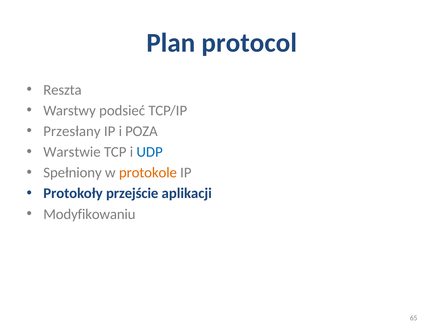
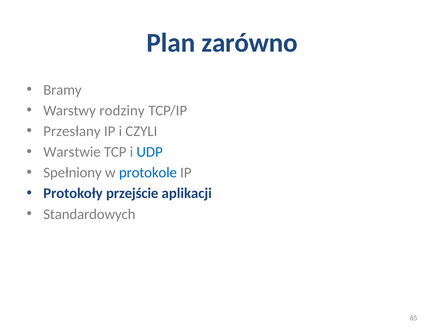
protocol: protocol -> zarówno (250, 43)
Reszta: Reszta -> Bramy (62, 90)
podsieć: podsieć -> rodziny (122, 111)
POZA: POZA -> CZYLI (141, 131)
protokole colour: orange -> blue (148, 173)
Modyfikowaniu: Modyfikowaniu -> Standardowych (89, 214)
